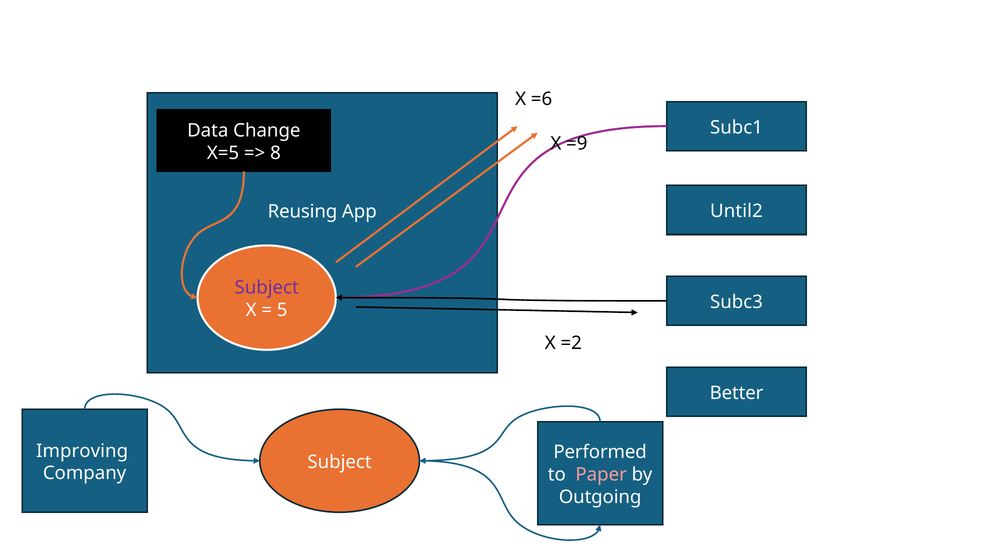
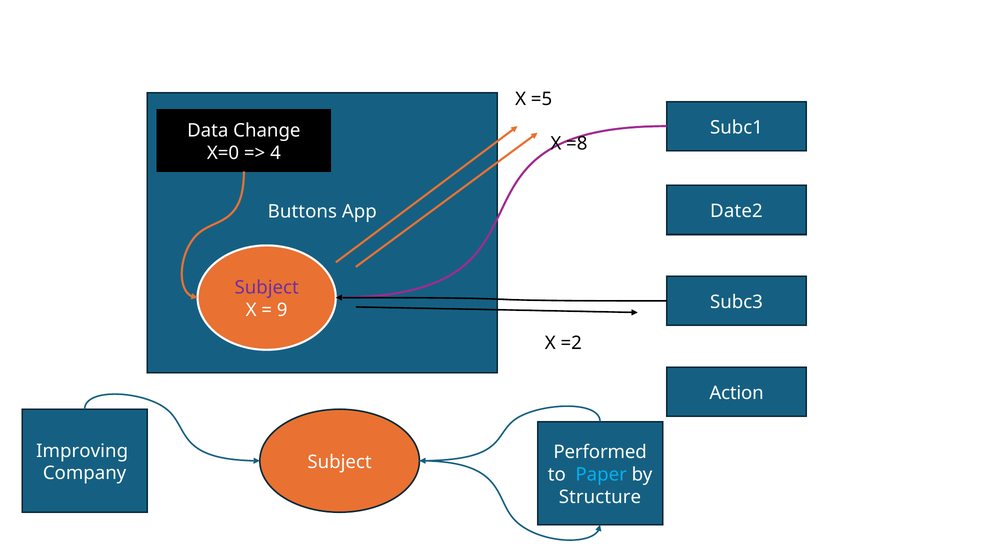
=6: =6 -> =5 (542, 99)
=9: =9 -> =8 (577, 143)
X=5: X=5 -> X=0 (223, 153)
8: 8 -> 4 (275, 153)
Until2: Until2 -> Date2 (736, 211)
Reusing: Reusing -> Buttons (302, 211)
5: 5 -> 9 (282, 310)
Better: Better -> Action (737, 393)
Paper colour: pink -> light blue (601, 474)
Outgoing: Outgoing -> Structure (600, 497)
